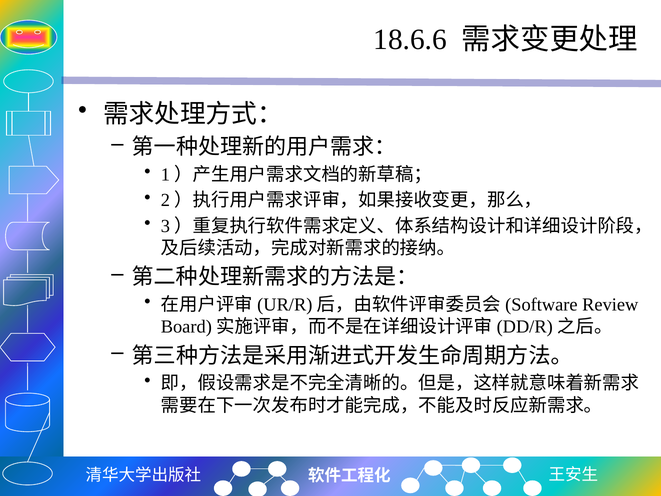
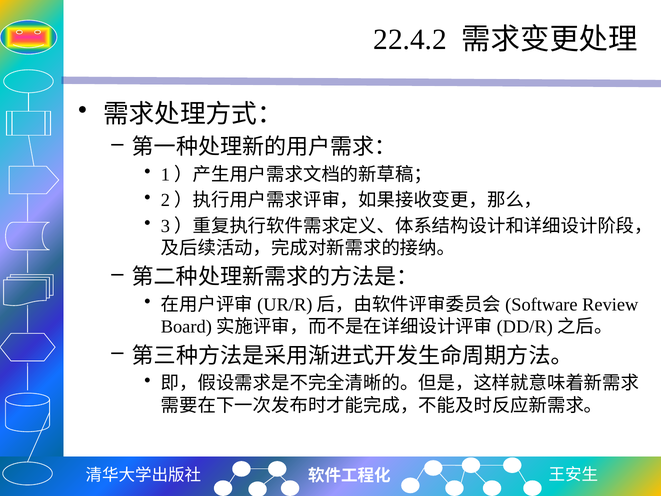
18.6.6: 18.6.6 -> 22.4.2 (410, 40)
